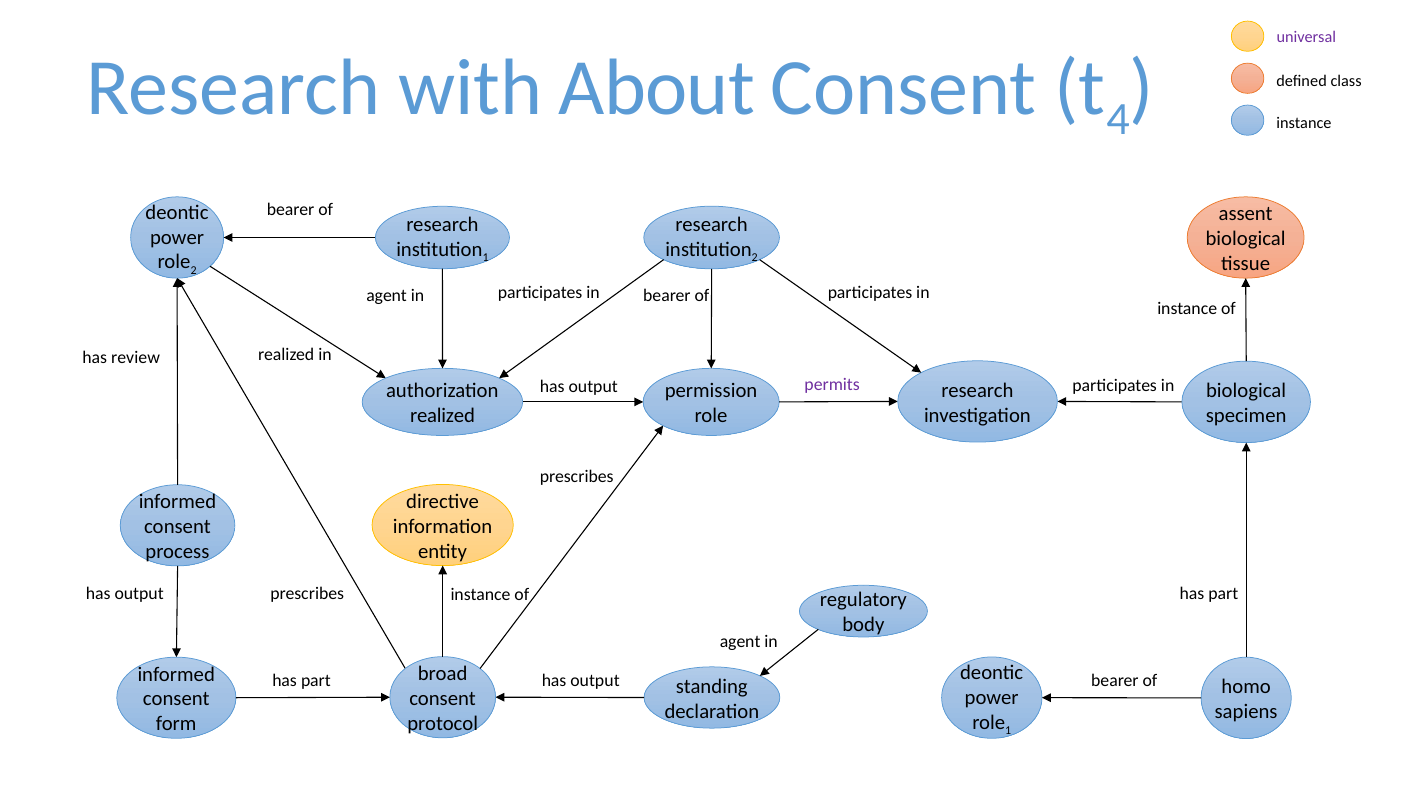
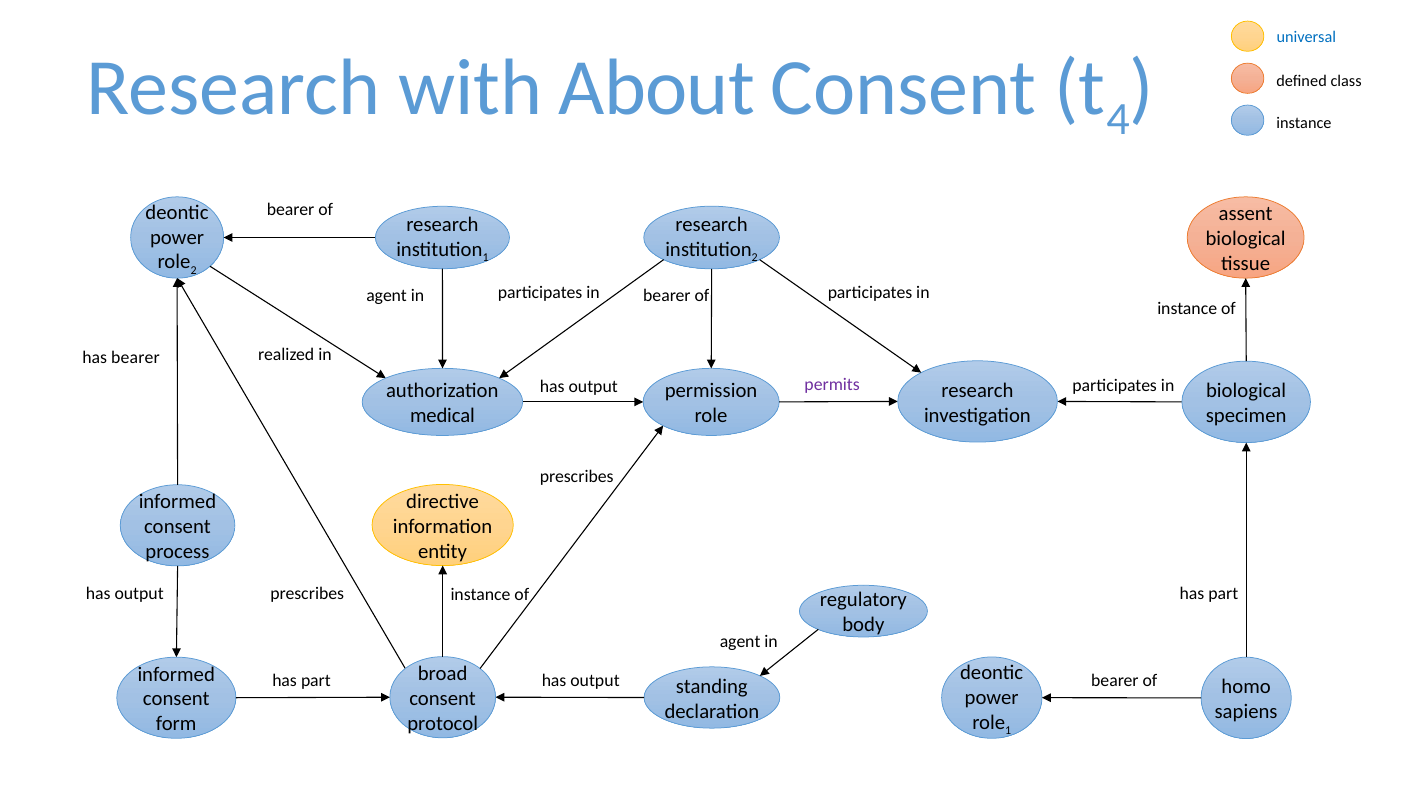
universal colour: purple -> blue (1306, 37)
has review: review -> bearer (136, 358)
realized: realized -> medical (442, 416)
